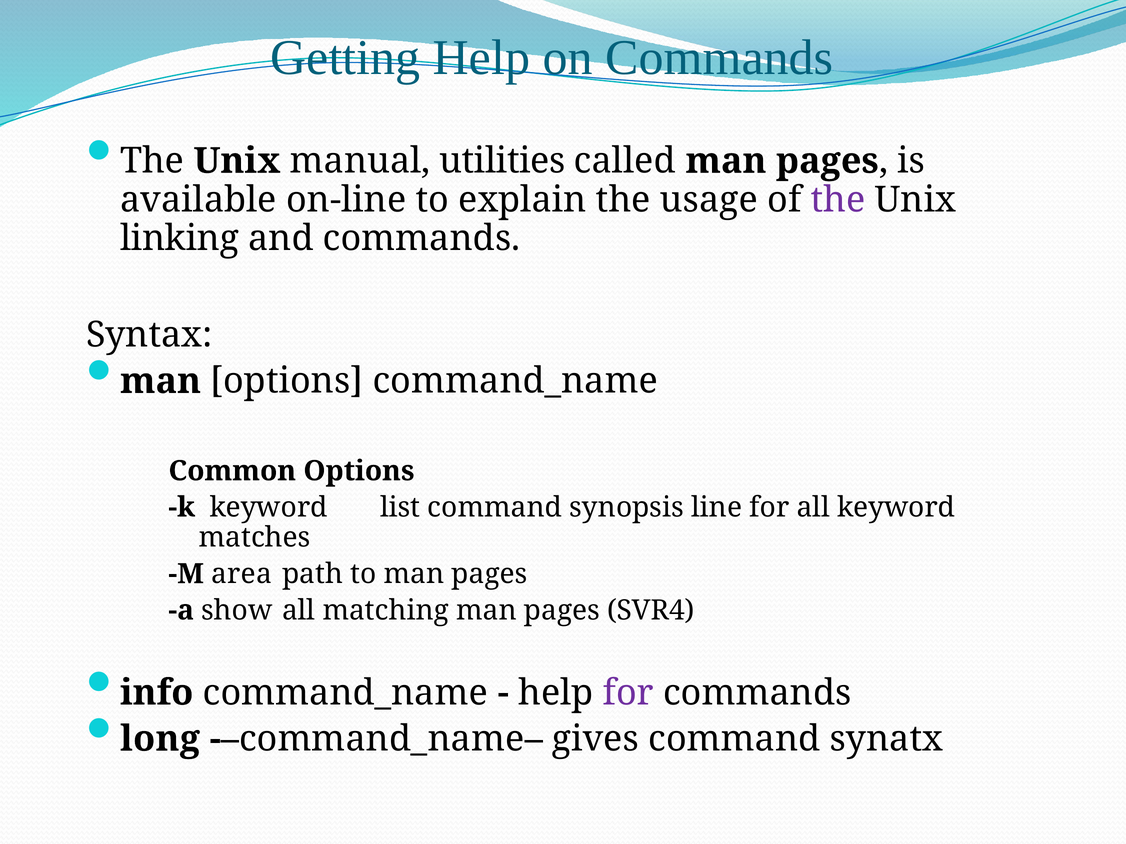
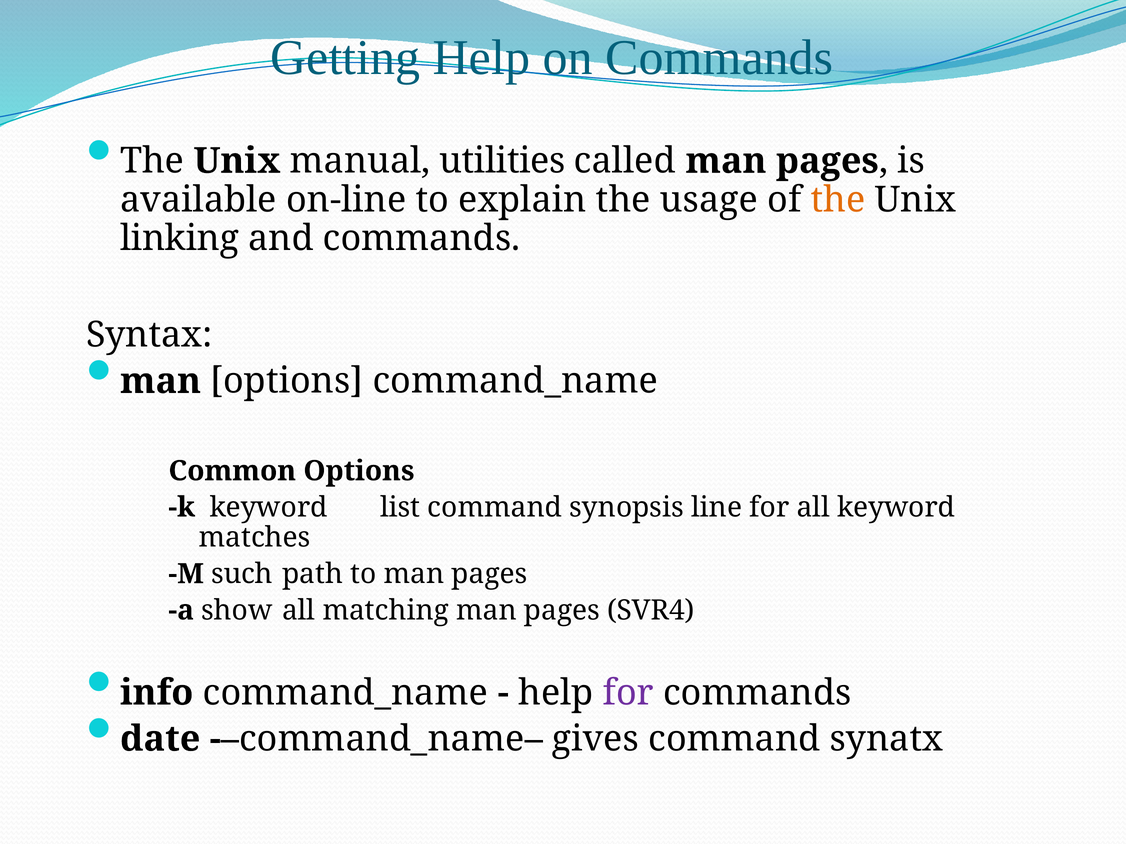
the colour: purple -> orange (838, 200)
area: area -> such (242, 574)
long: long -> date (160, 739)
